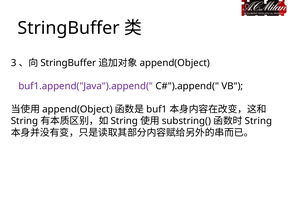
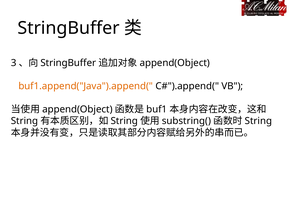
buf1.append("Java").append( colour: purple -> orange (86, 86)
